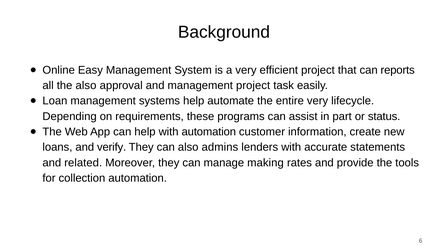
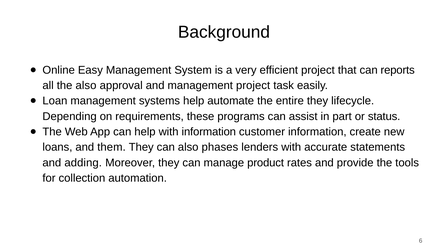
entire very: very -> they (318, 101)
with automation: automation -> information (209, 132)
verify: verify -> them (111, 147)
admins: admins -> phases (220, 147)
related: related -> adding (83, 163)
making: making -> product (266, 163)
